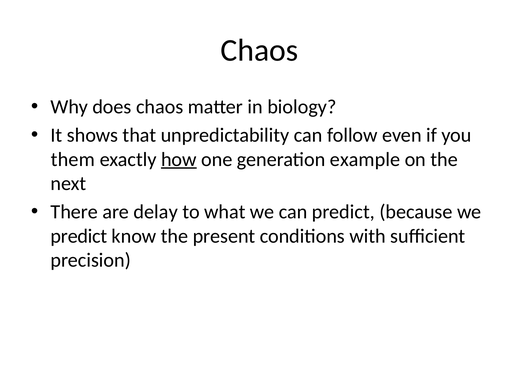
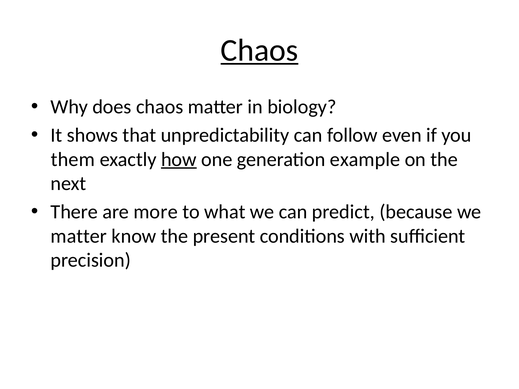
Chaos underline: none -> present (259, 50)
delay: delay -> more (156, 212)
predict: predict -> matter (79, 236)
